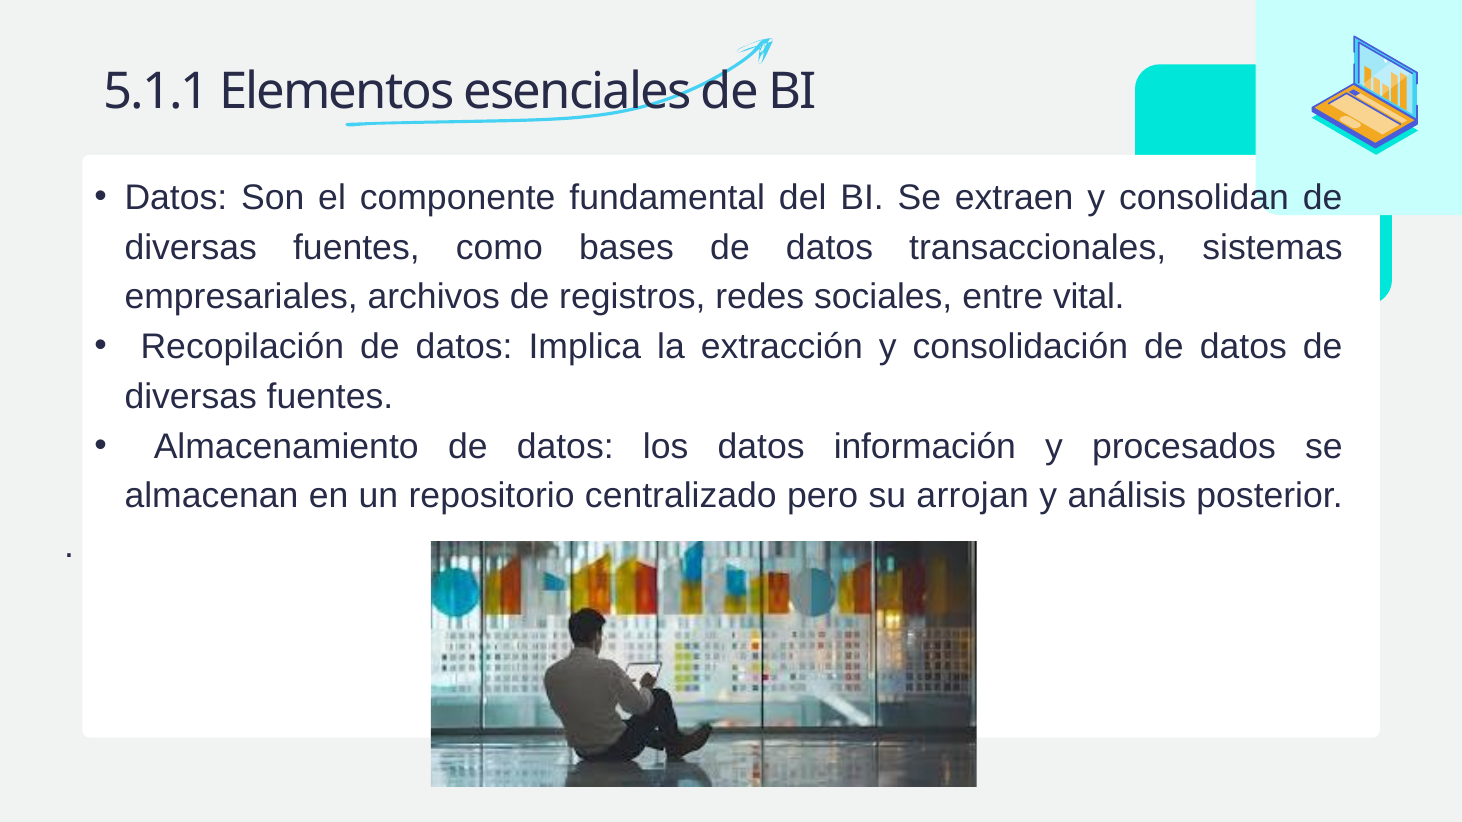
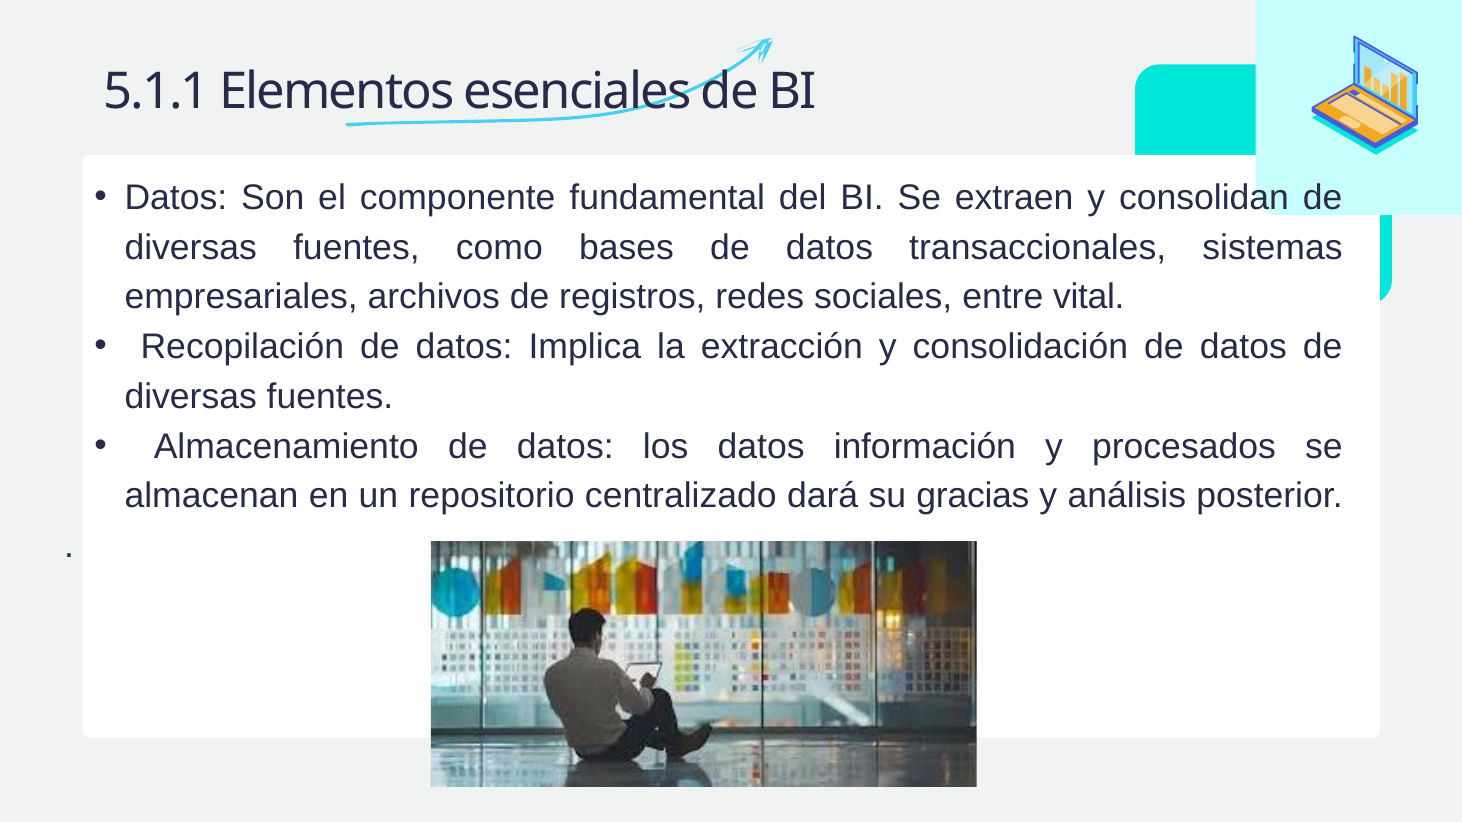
pero: pero -> dará (823, 496)
arrojan: arrojan -> gracias (973, 496)
